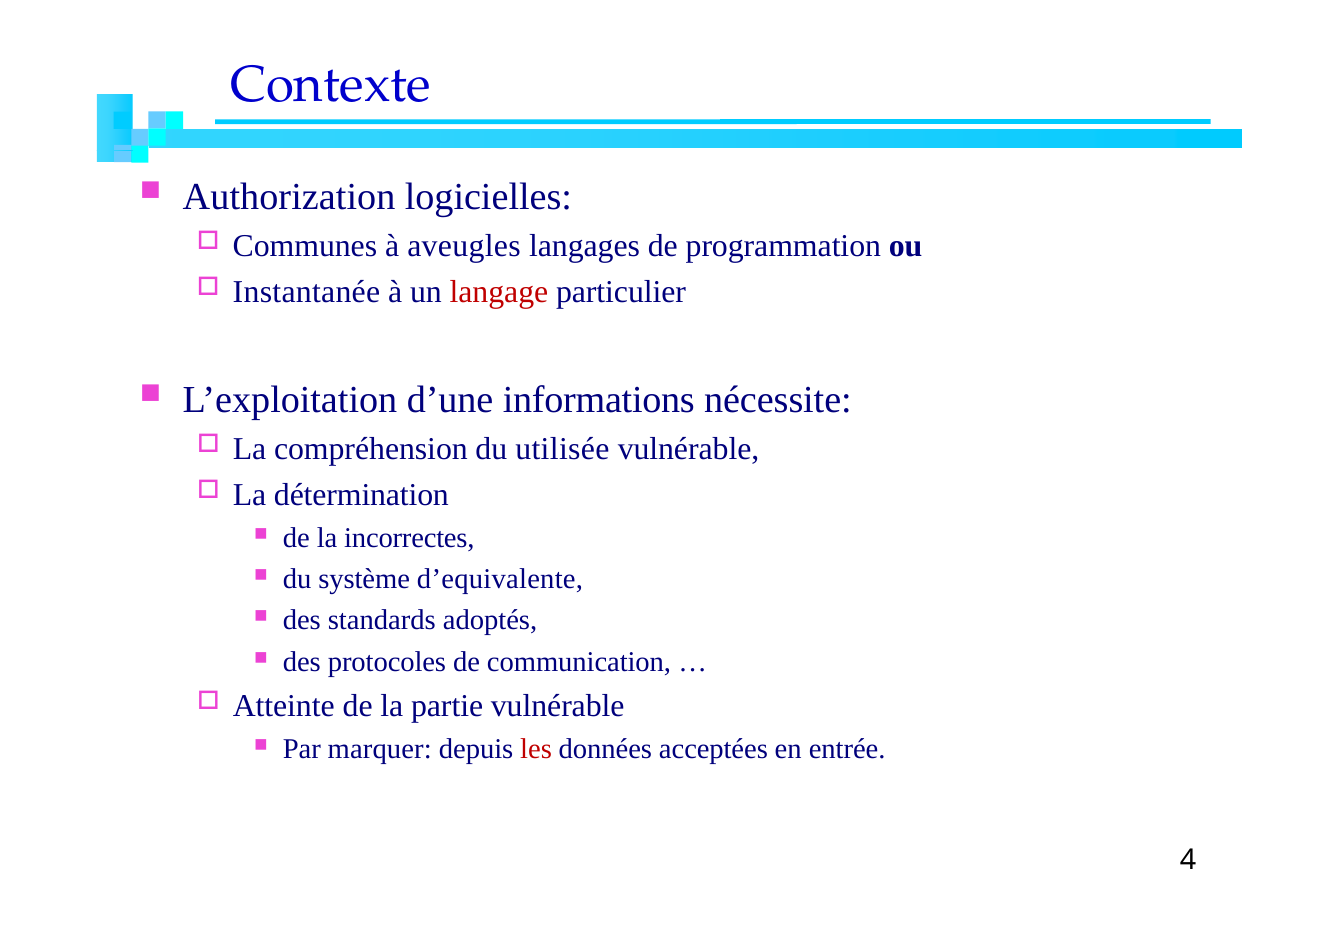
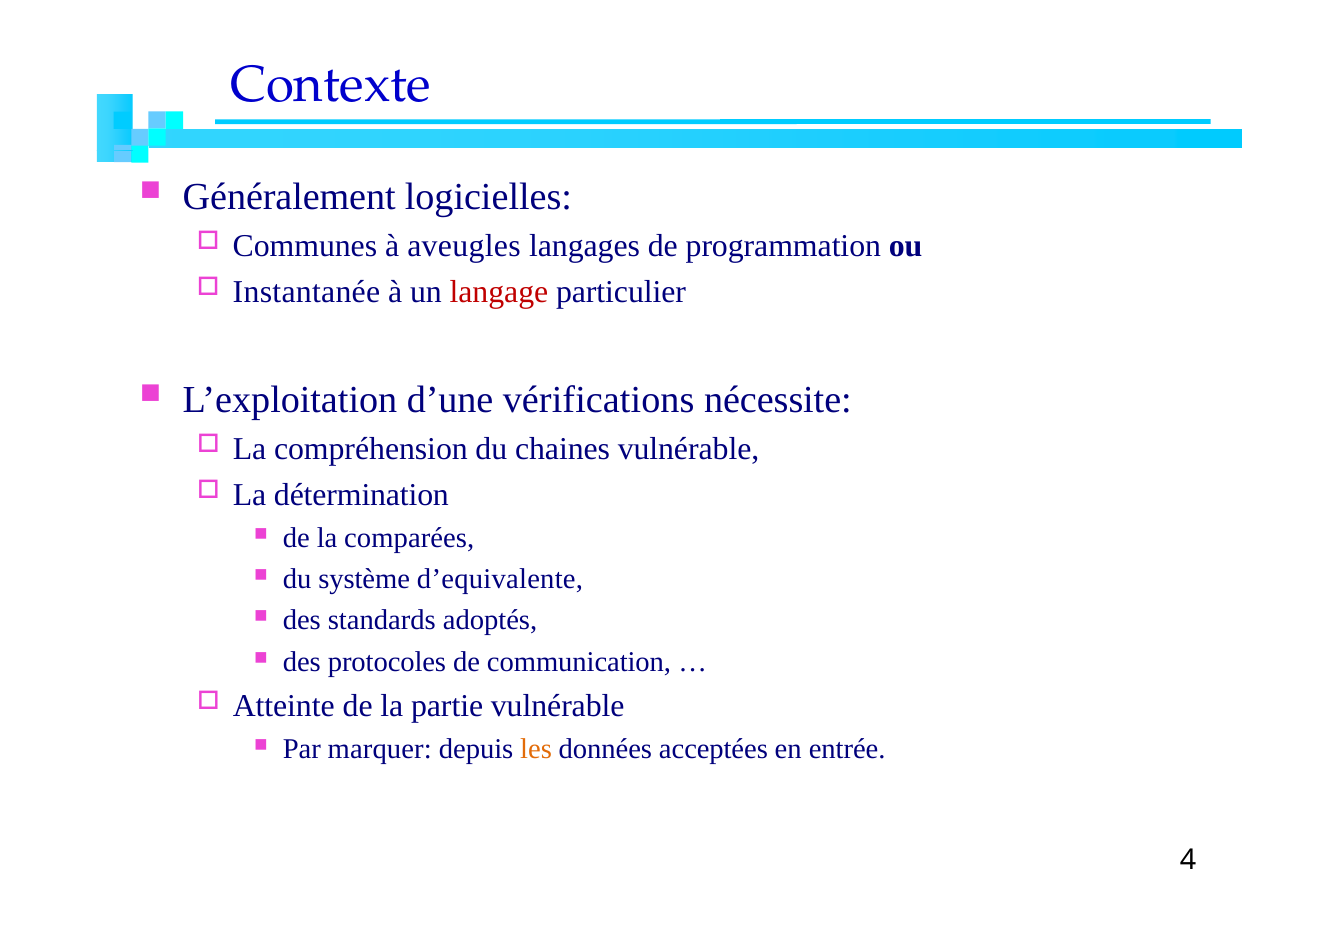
Authorization: Authorization -> Généralement (289, 197)
informations: informations -> vérifications (599, 400)
utilisée: utilisée -> chaines (563, 449)
incorrectes: incorrectes -> comparées (409, 538)
les colour: red -> orange (536, 749)
